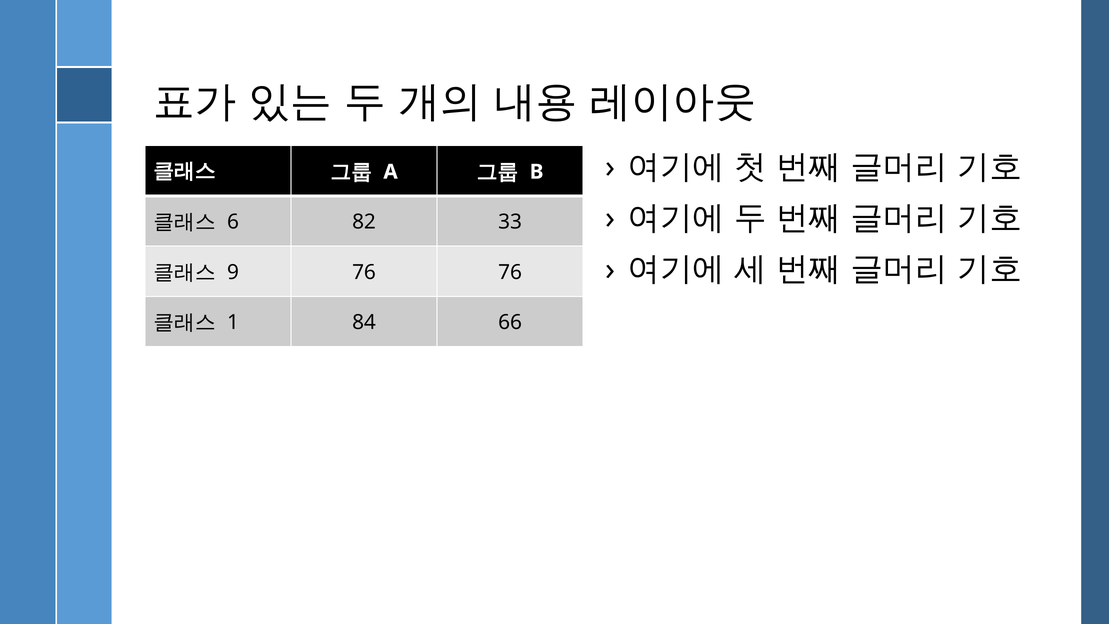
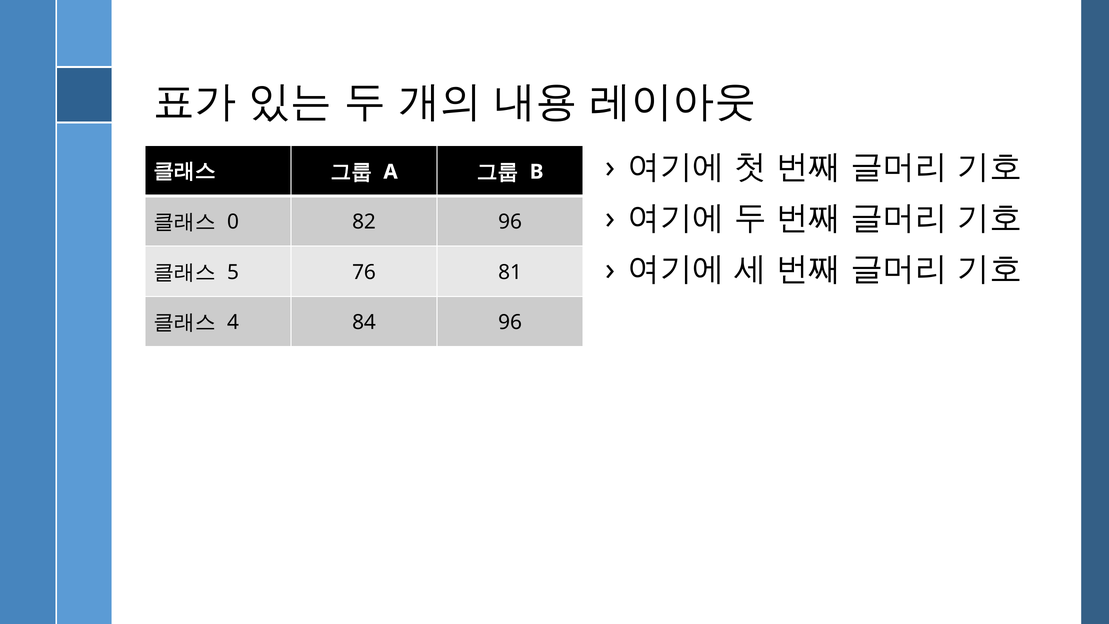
6: 6 -> 0 (233, 222)
82 33: 33 -> 96 (510, 222)
9: 9 -> 5 (233, 272)
76 76: 76 -> 81 (510, 272)
1: 1 -> 4 (233, 323)
84 66: 66 -> 96 (510, 323)
